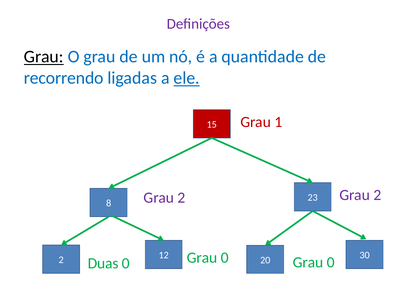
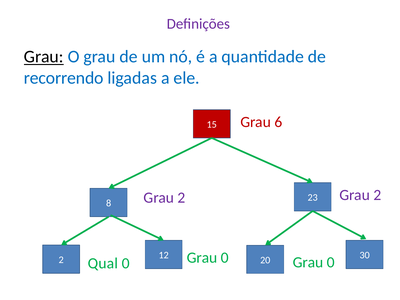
ele underline: present -> none (187, 78)
1: 1 -> 6 (278, 122)
Duas: Duas -> Qual (103, 263)
